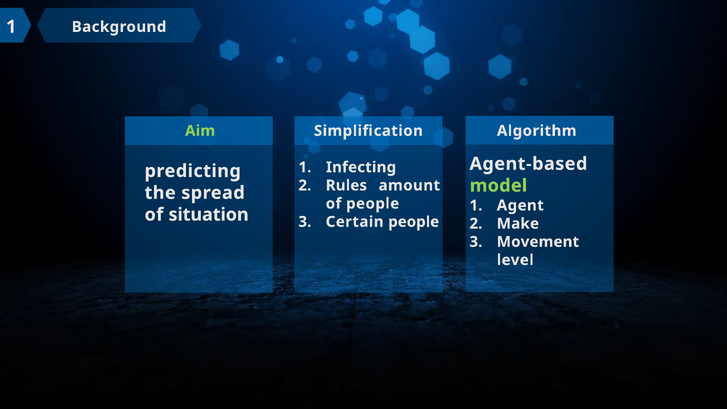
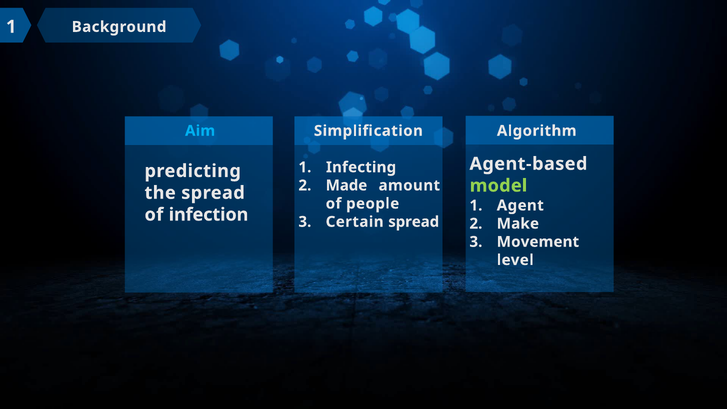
Aim colour: light green -> light blue (200, 131)
Rules: Rules -> Made (346, 185)
situation: situation -> infection (209, 215)
Certain people: people -> spread (414, 222)
